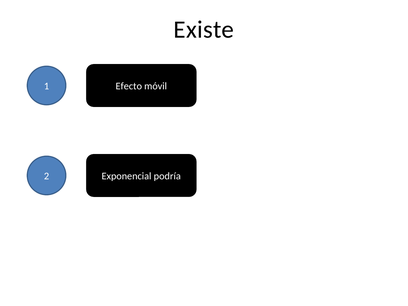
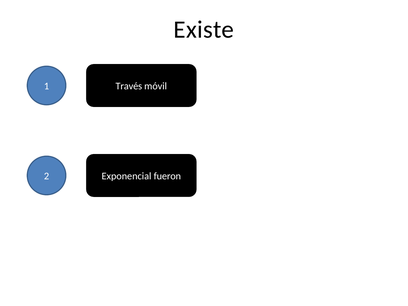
Efecto: Efecto -> Través (129, 86)
podría: podría -> fueron (167, 176)
